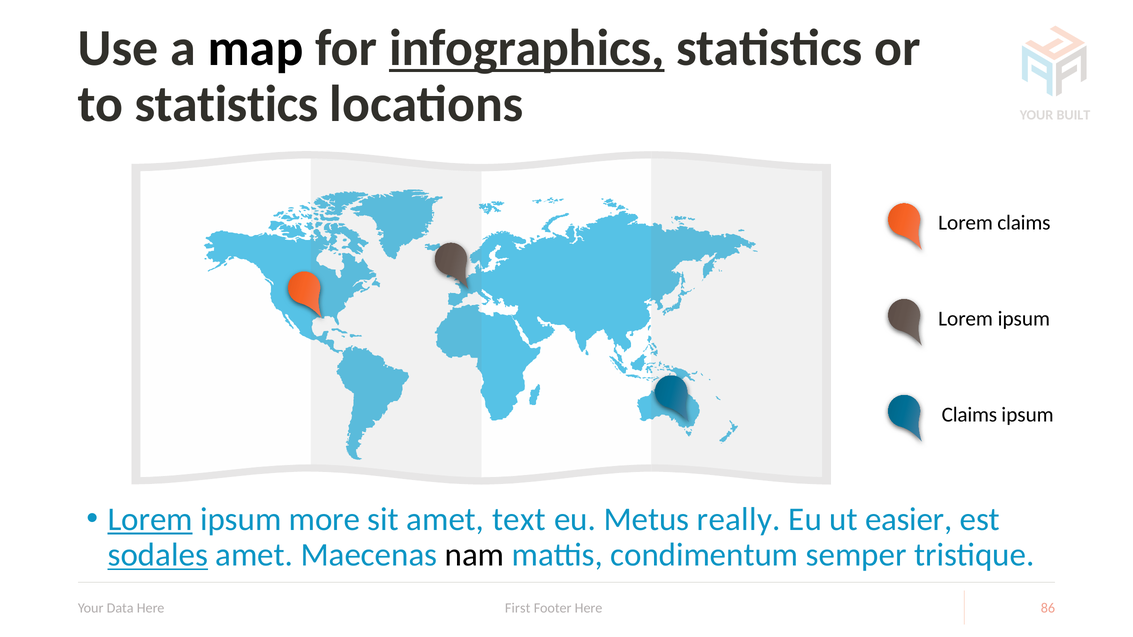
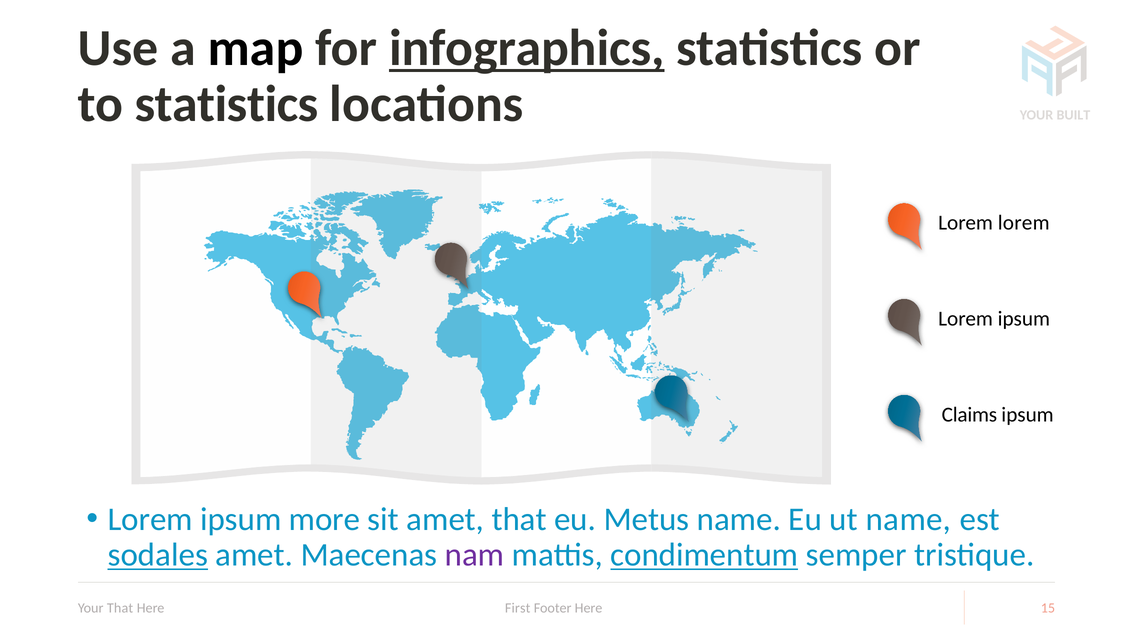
claims: claims -> lorem (1024, 223)
Lorem underline: present -> none (150, 520)
amet text: text -> that (519, 520)
Metus really: really -> name (739, 520)
ut easier: easier -> name (908, 520)
nam colour: black -> purple (475, 555)
condimentum underline: none -> present (704, 555)
86: 86 -> 15 (1048, 608)
Your Data: Data -> That (120, 609)
